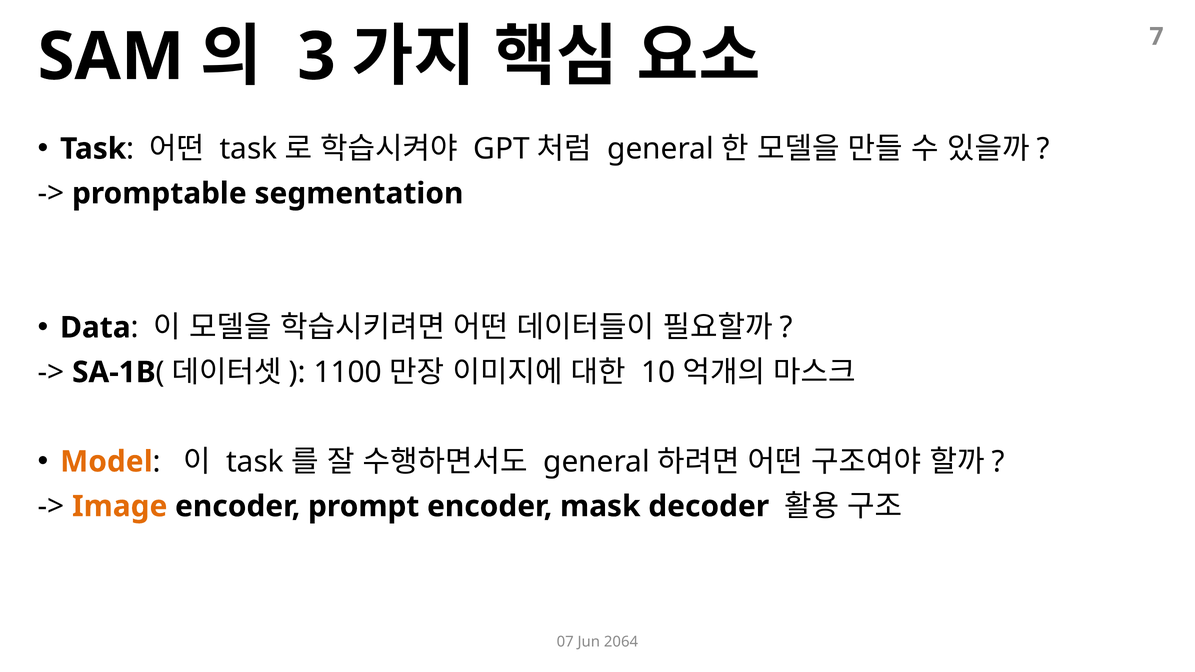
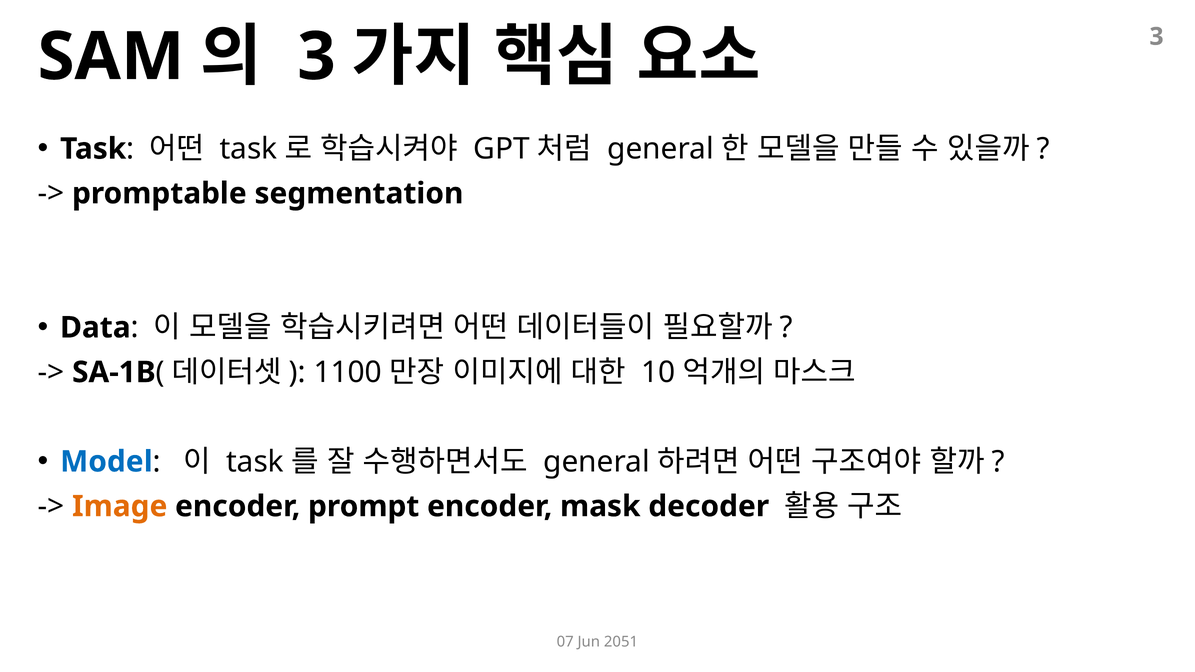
7: 7 -> 3 (1157, 37)
Model colour: orange -> blue (106, 462)
2064: 2064 -> 2051 (621, 642)
